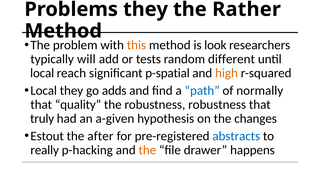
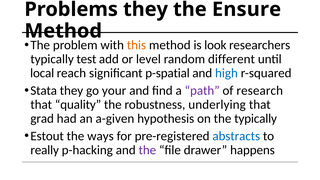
Rather: Rather -> Ensure (247, 9)
will: will -> test (86, 59)
tests: tests -> level (148, 59)
high colour: orange -> blue (226, 73)
Local: Local -> Stata (44, 91)
adds: adds -> your (114, 91)
path colour: blue -> purple (202, 91)
normally: normally -> research (260, 91)
robustness robustness: robustness -> underlying (217, 105)
truly: truly -> grad (42, 119)
the changes: changes -> typically (256, 119)
after: after -> ways (100, 136)
the colour: orange -> purple (147, 150)
